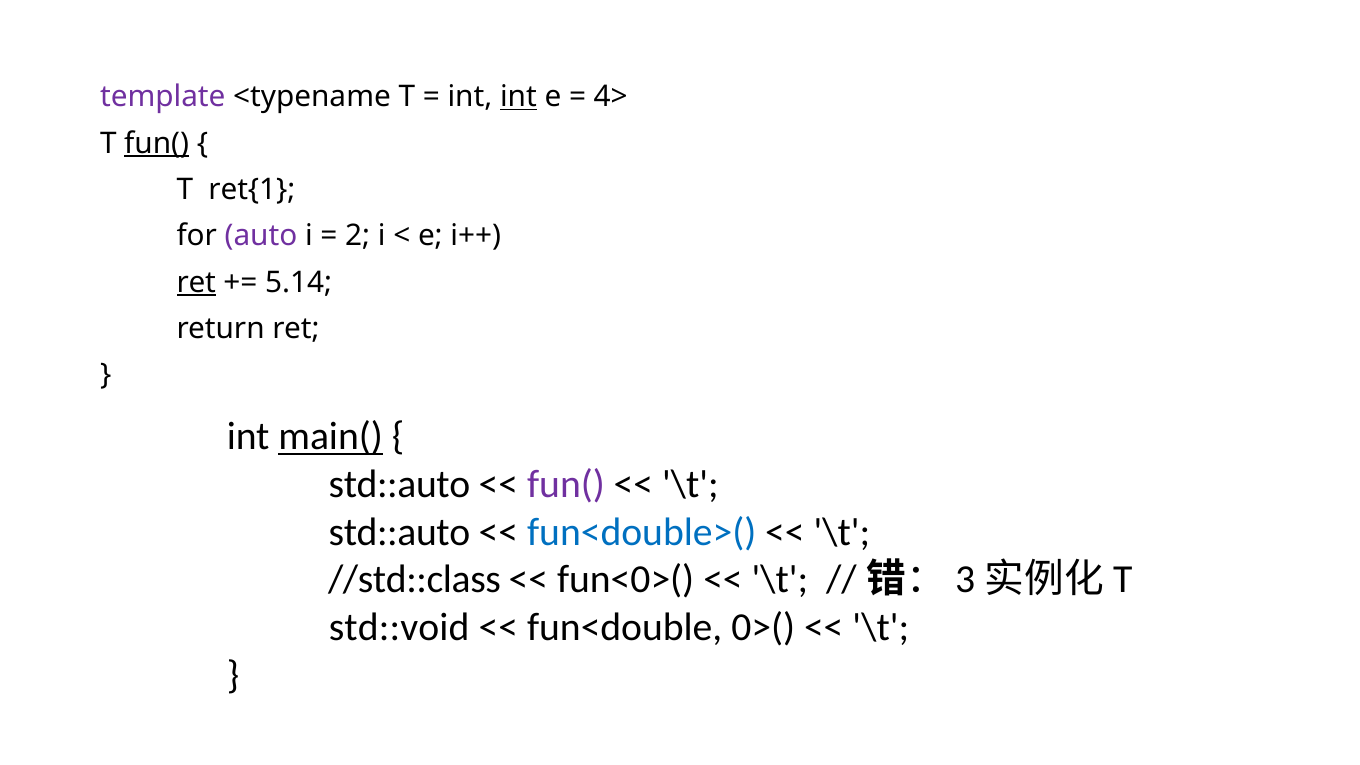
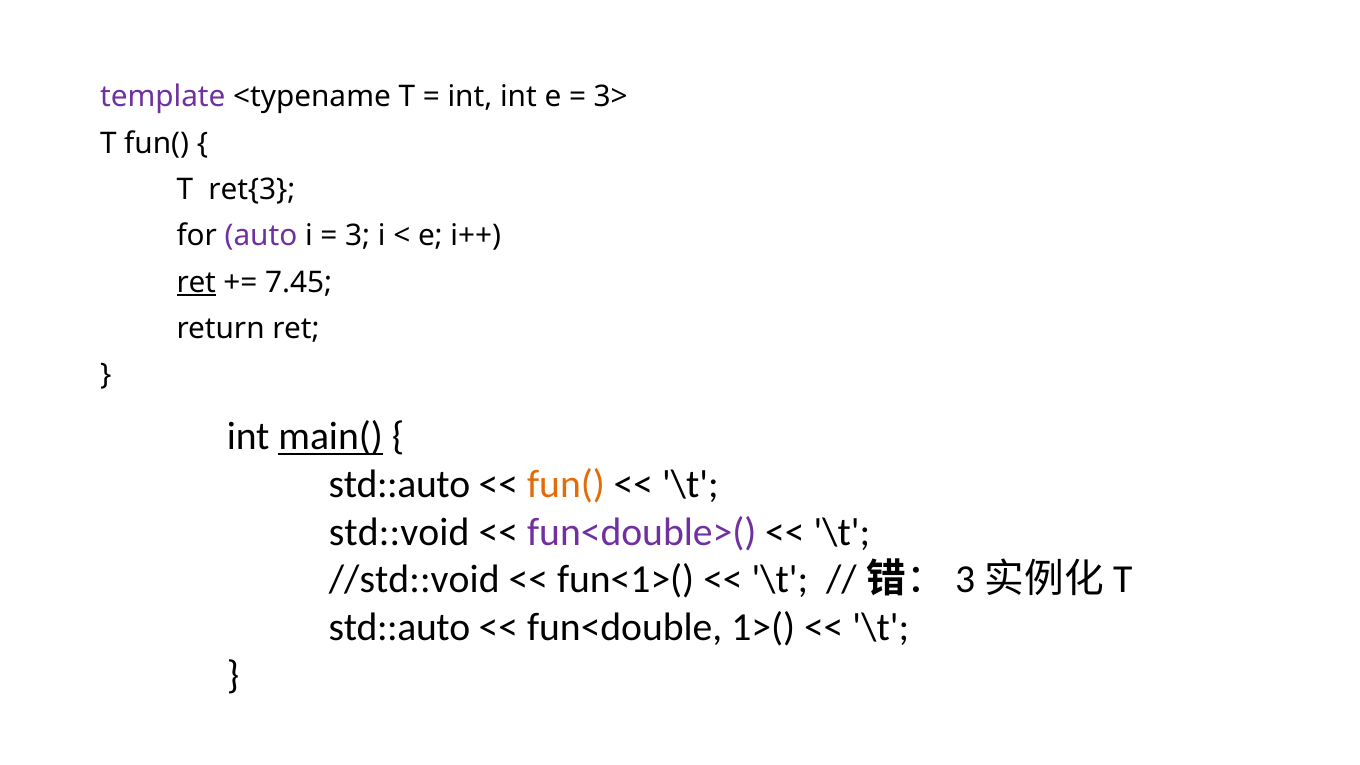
int underline: present -> none (518, 97)
4>: 4> -> 3> (611, 97)
fun( underline: present -> none (157, 143)
ret{1: ret{1 -> ret{3 (252, 190)
2: 2 -> 3 (358, 236)
5.14: 5.14 -> 7.45 (299, 282)
fun( colour: purple -> orange (566, 484)
std::auto: std::auto -> std::void (399, 532)
fun<double>( colour: blue -> purple (642, 532)
//std::class: //std::class -> //std::void (414, 580)
fun<0>(: fun<0>( -> fun<1>( (626, 580)
std::void: std::void -> std::auto (399, 627)
0>(: 0>( -> 1>( (763, 627)
